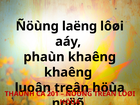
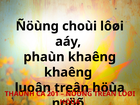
laëng: laëng -> choùi (80, 26)
